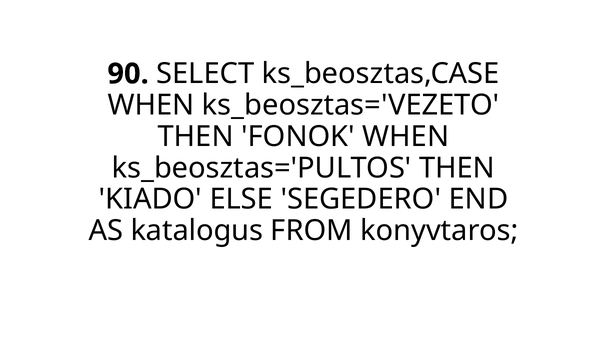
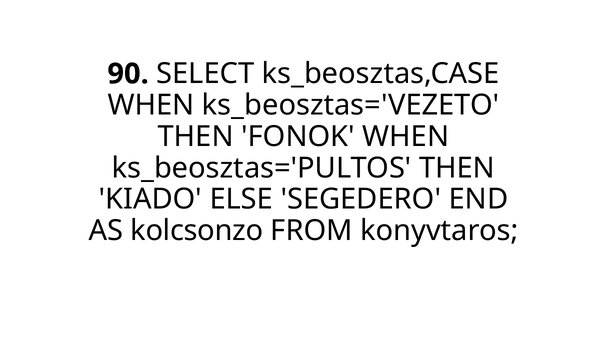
katalogus: katalogus -> kolcsonzo (197, 231)
